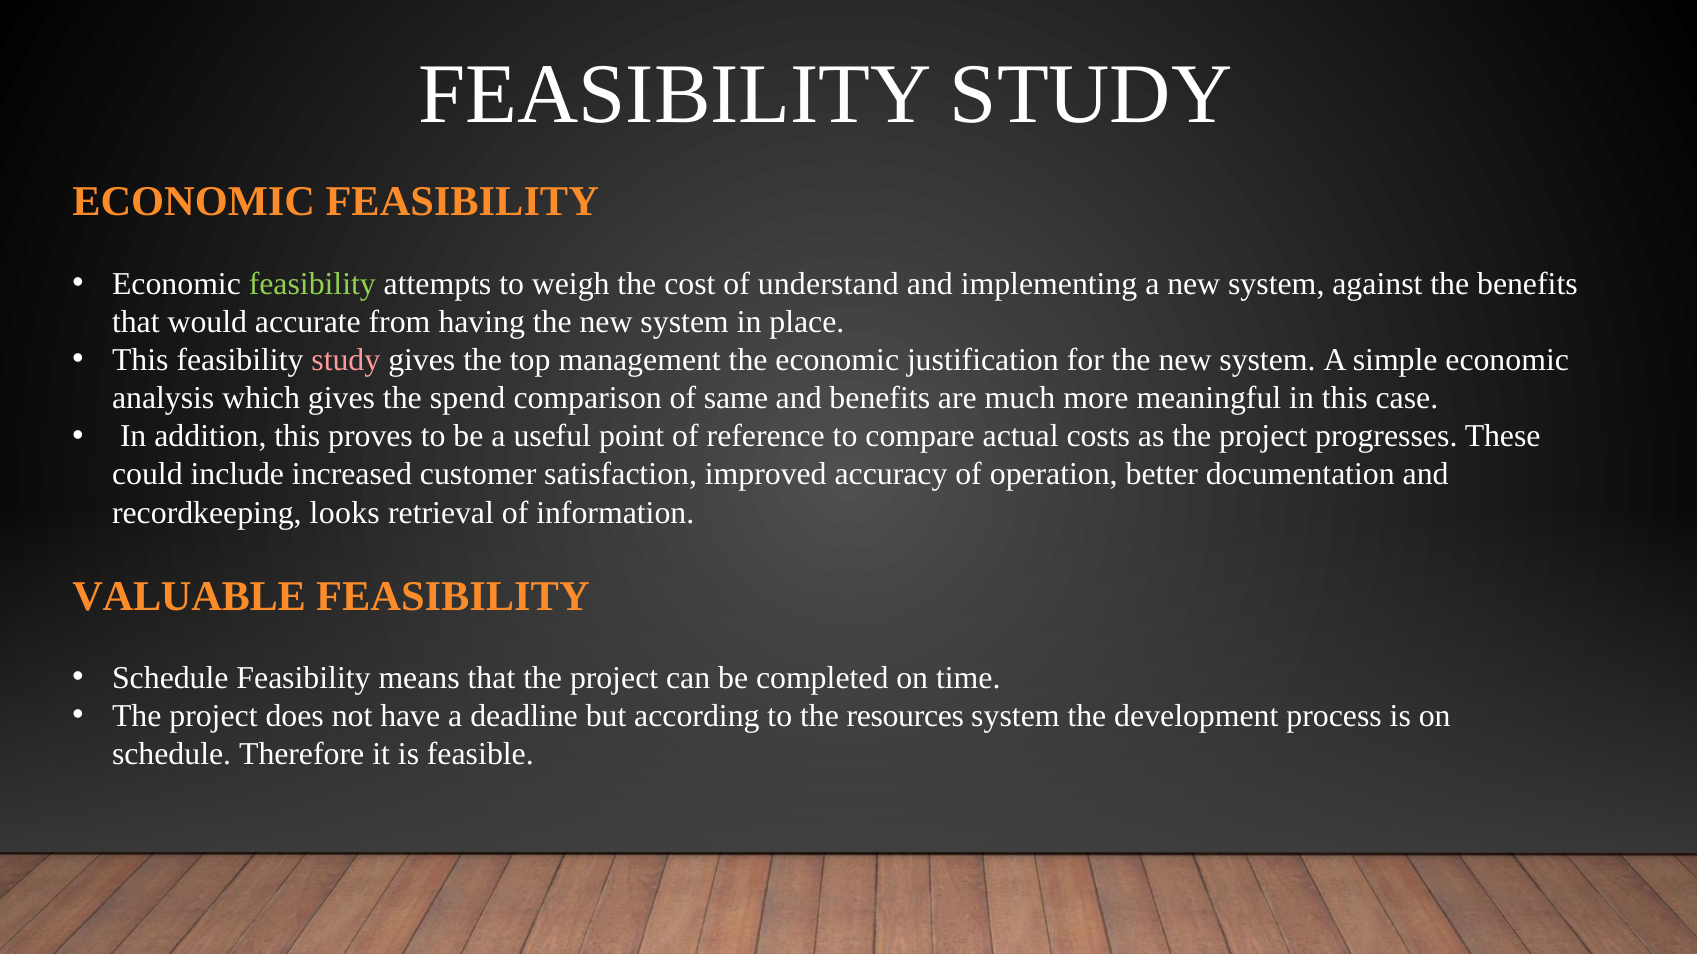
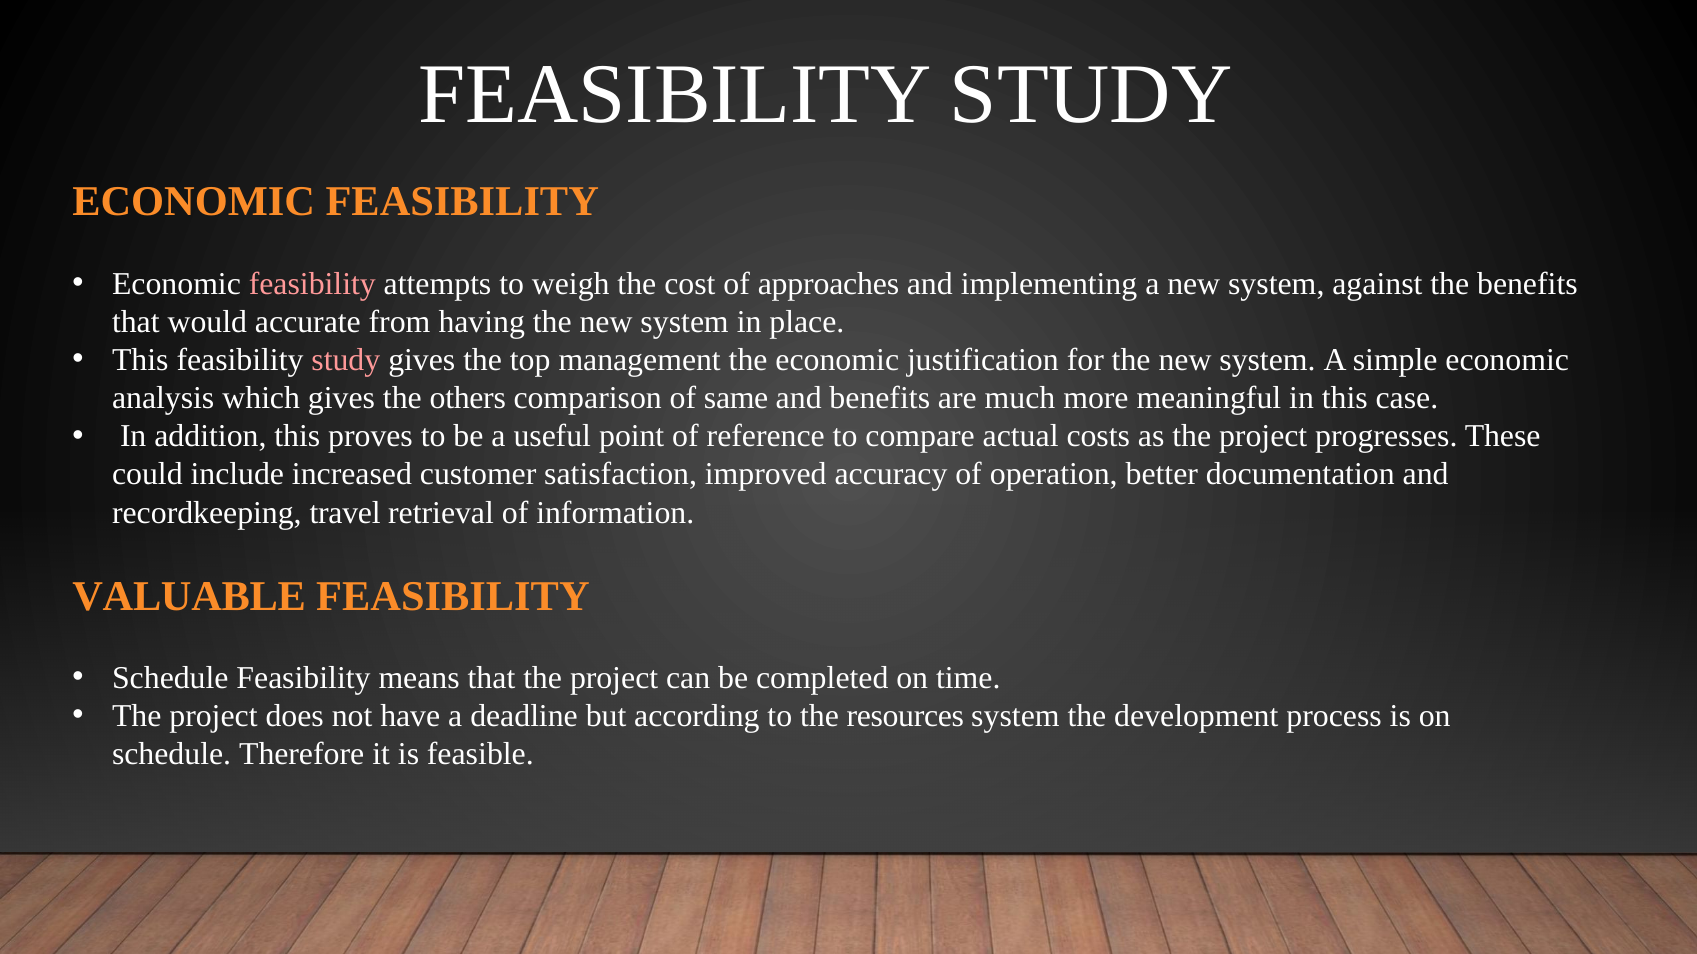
feasibility colour: light green -> pink (312, 284)
understand: understand -> approaches (828, 284)
spend: spend -> others (468, 398)
looks: looks -> travel (345, 513)
